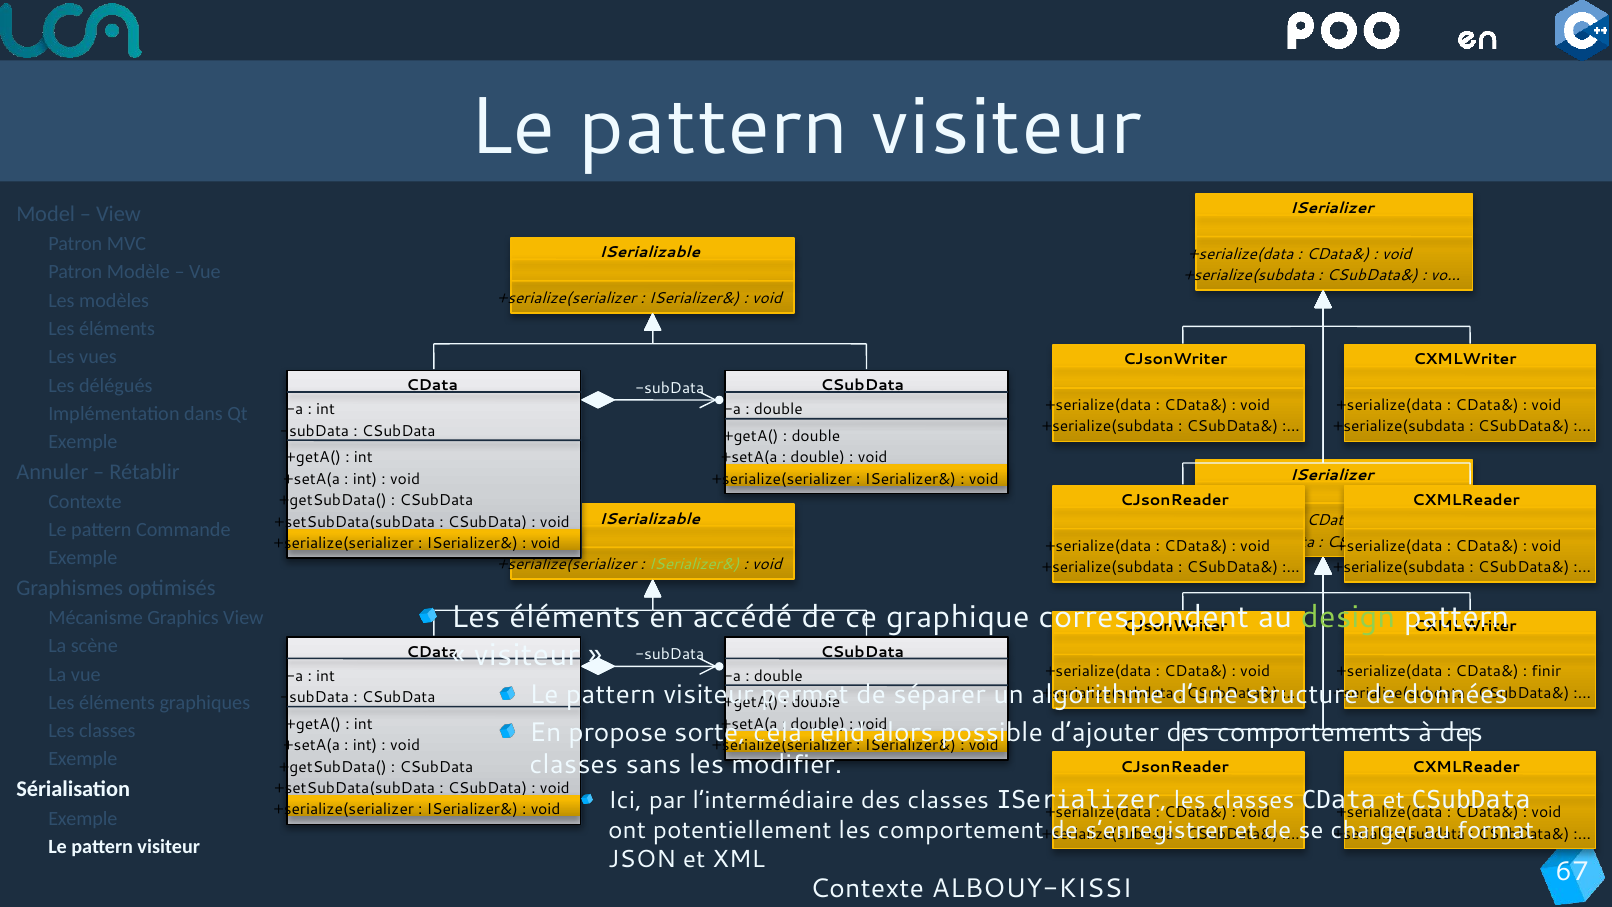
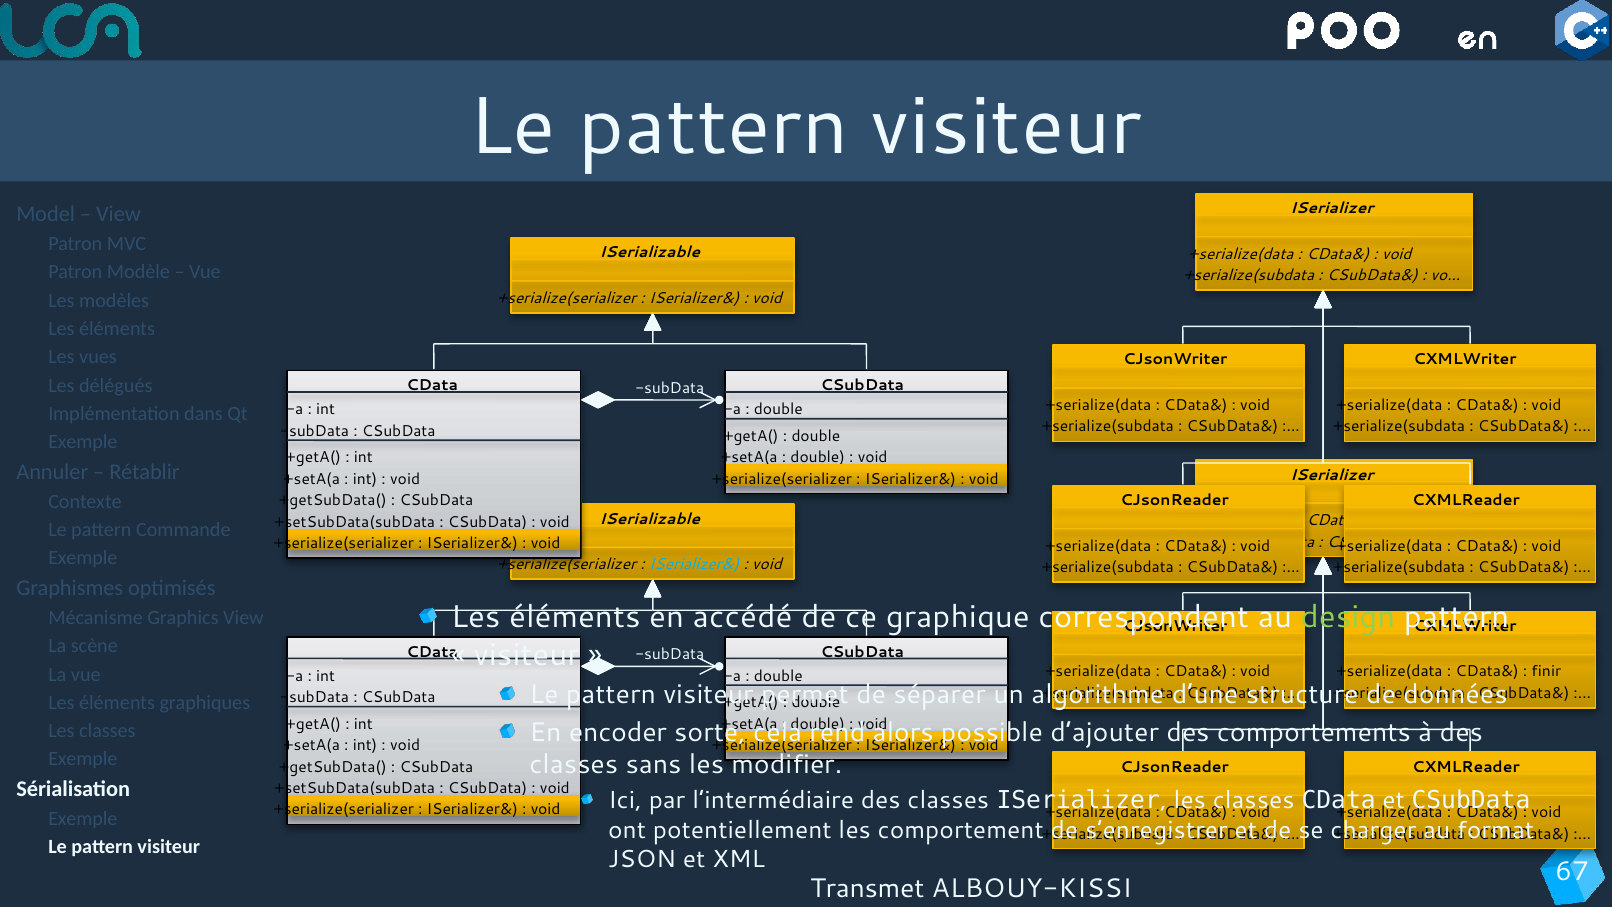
ISerializer& colour: light green -> light blue (694, 565)
propose: propose -> encoder (618, 732)
Contexte: Contexte -> Transmet (867, 888)
